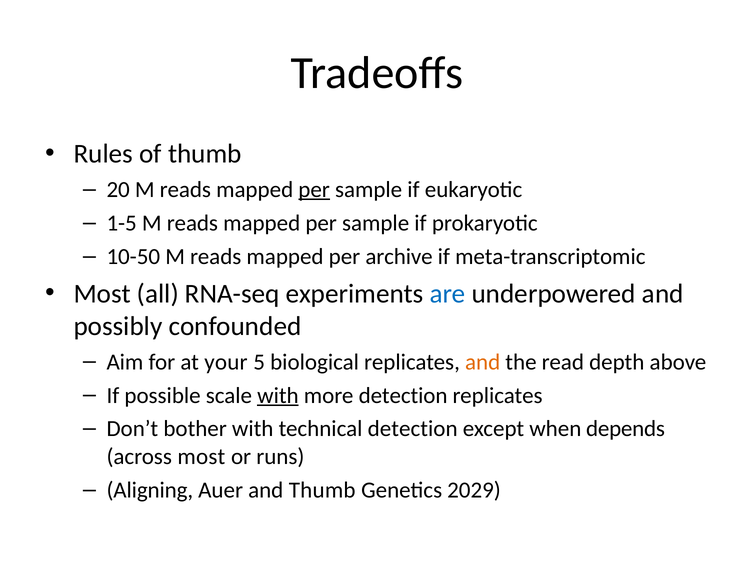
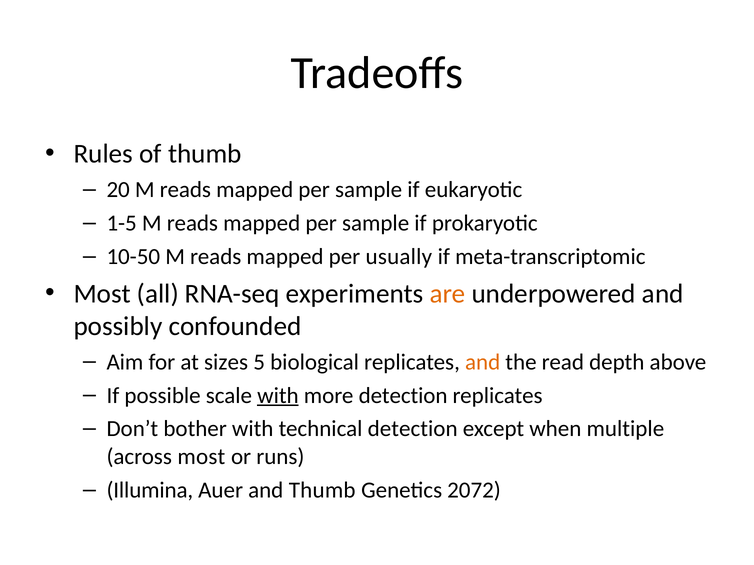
per underline: present -> none (314, 190)
archive: archive -> usually (399, 257)
are colour: blue -> orange (448, 294)
your: your -> sizes (226, 362)
depends: depends -> multiple (625, 429)
Aligning: Aligning -> Illumina (150, 490)
2029: 2029 -> 2072 (474, 490)
